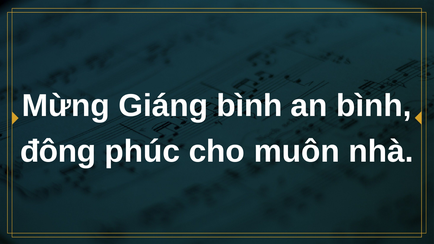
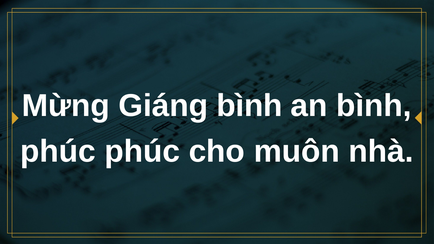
đông: đông -> phúc (58, 151)
